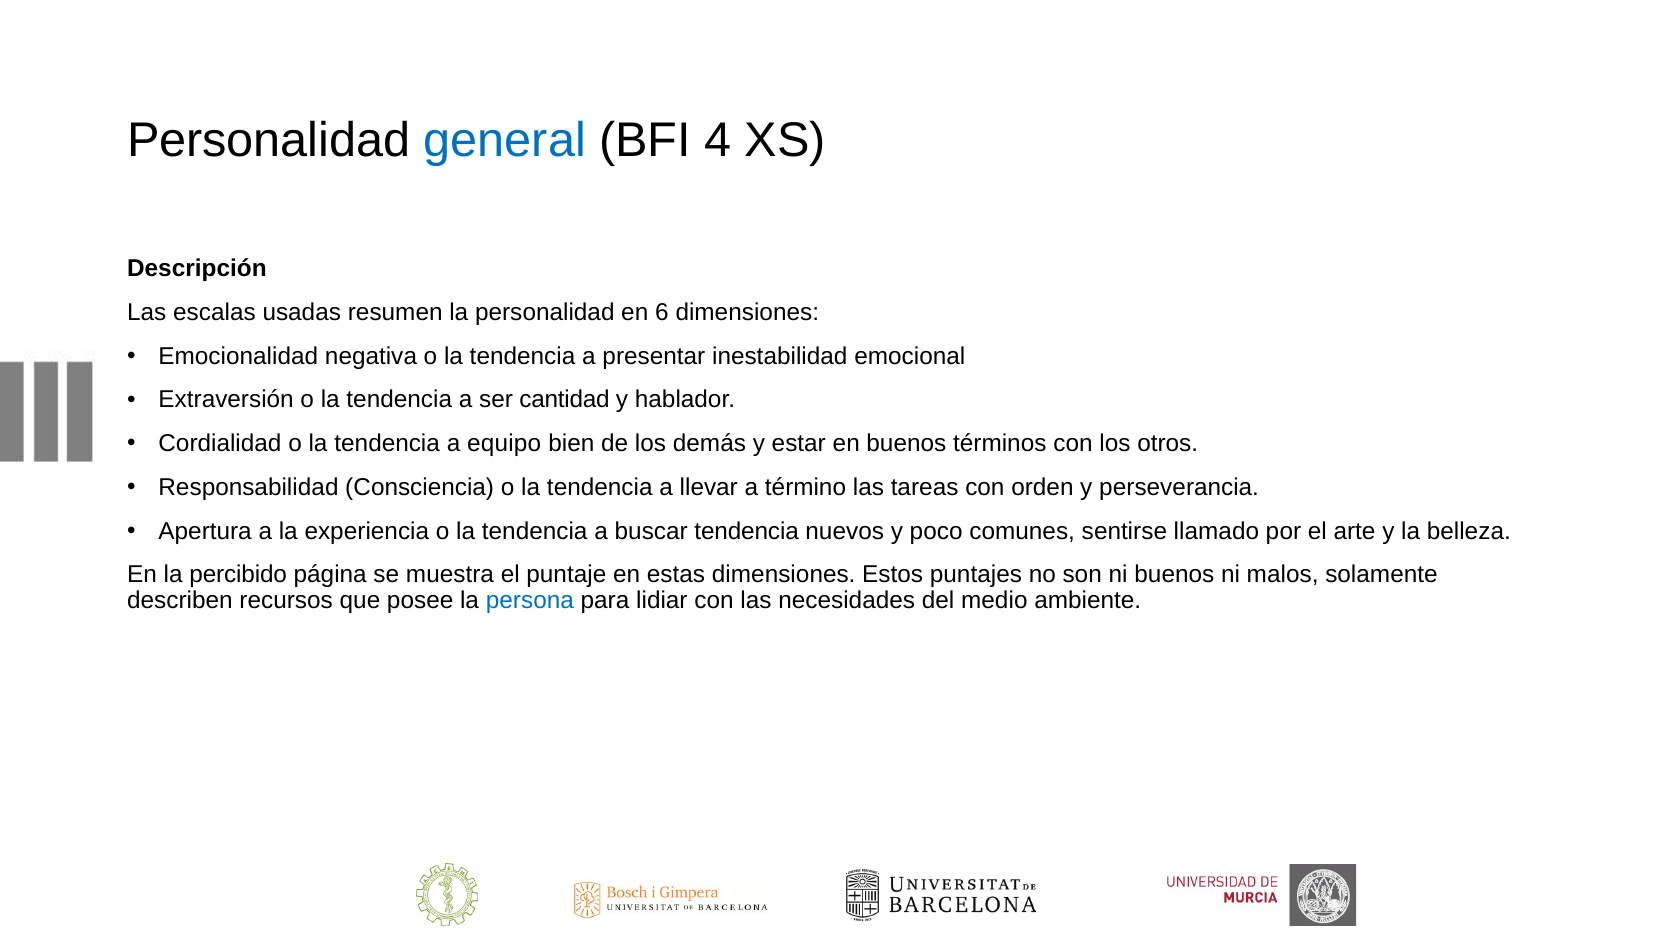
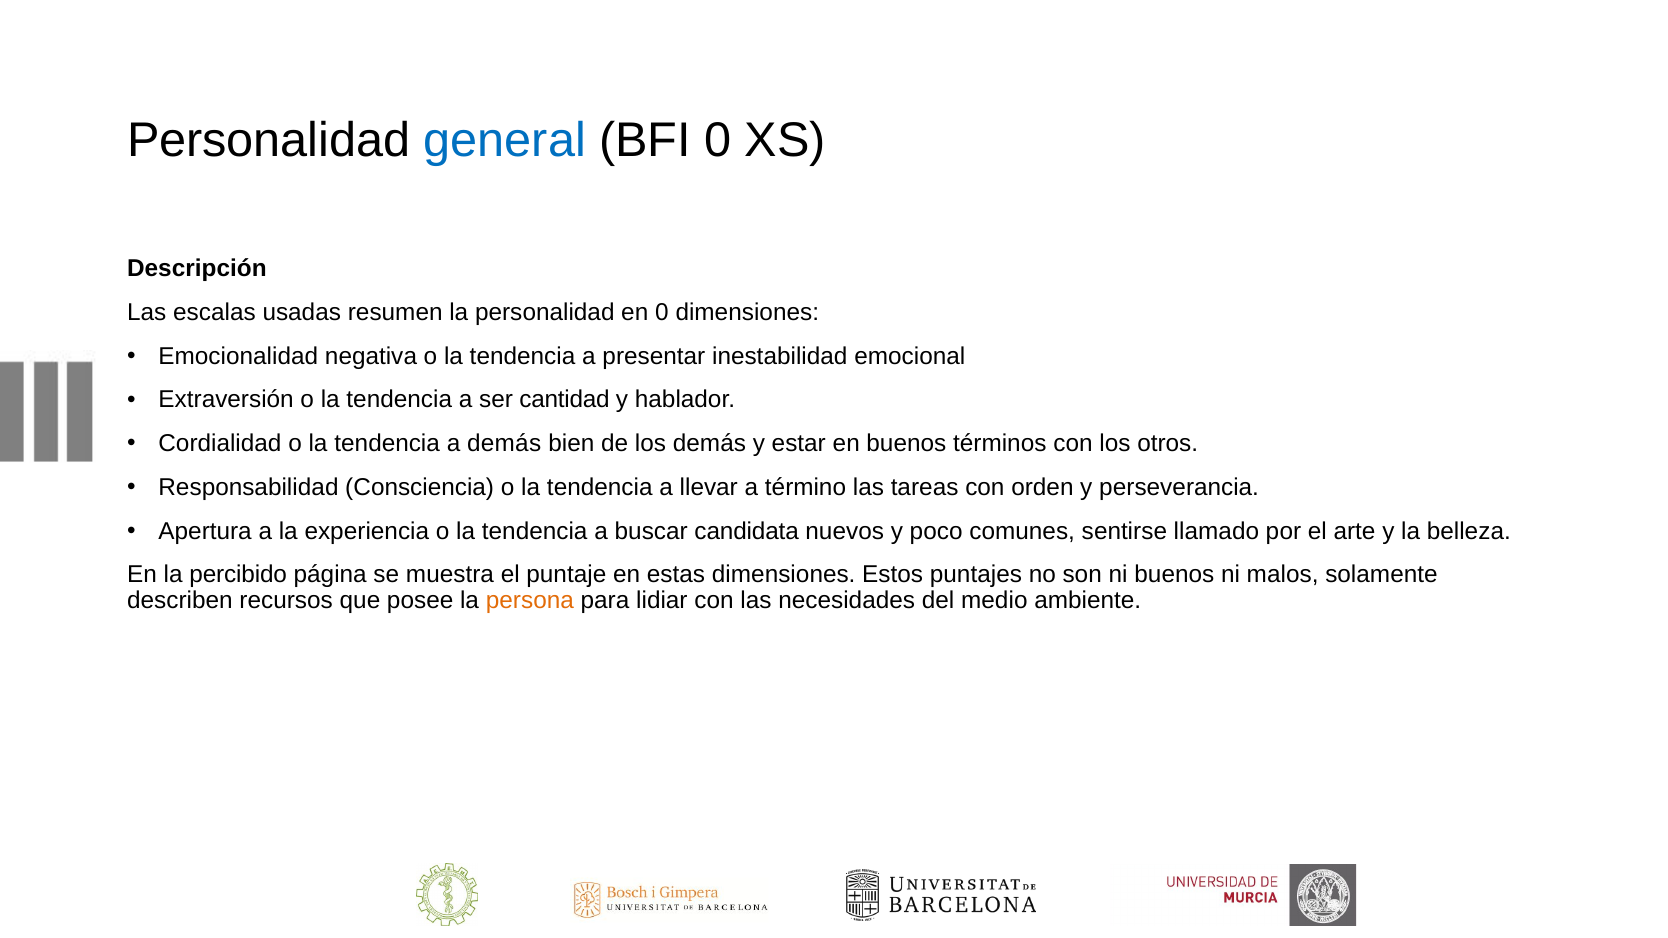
BFI 4: 4 -> 0 (718, 140)
en 6: 6 -> 0 (662, 313)
a equipo: equipo -> demás (504, 444)
buscar tendencia: tendencia -> candidata (747, 531)
persona colour: blue -> orange (530, 601)
